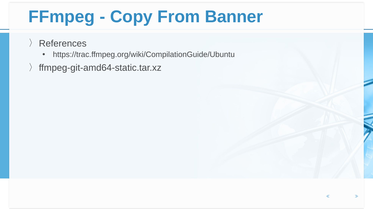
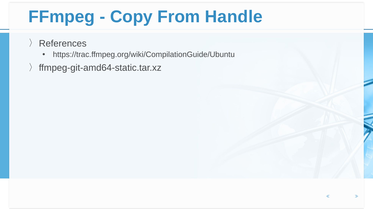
Banner: Banner -> Handle (234, 17)
